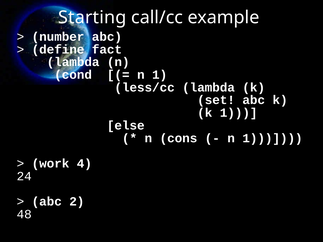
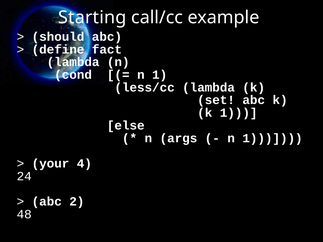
number: number -> should (58, 37)
cons: cons -> args (178, 138)
work: work -> your (51, 164)
